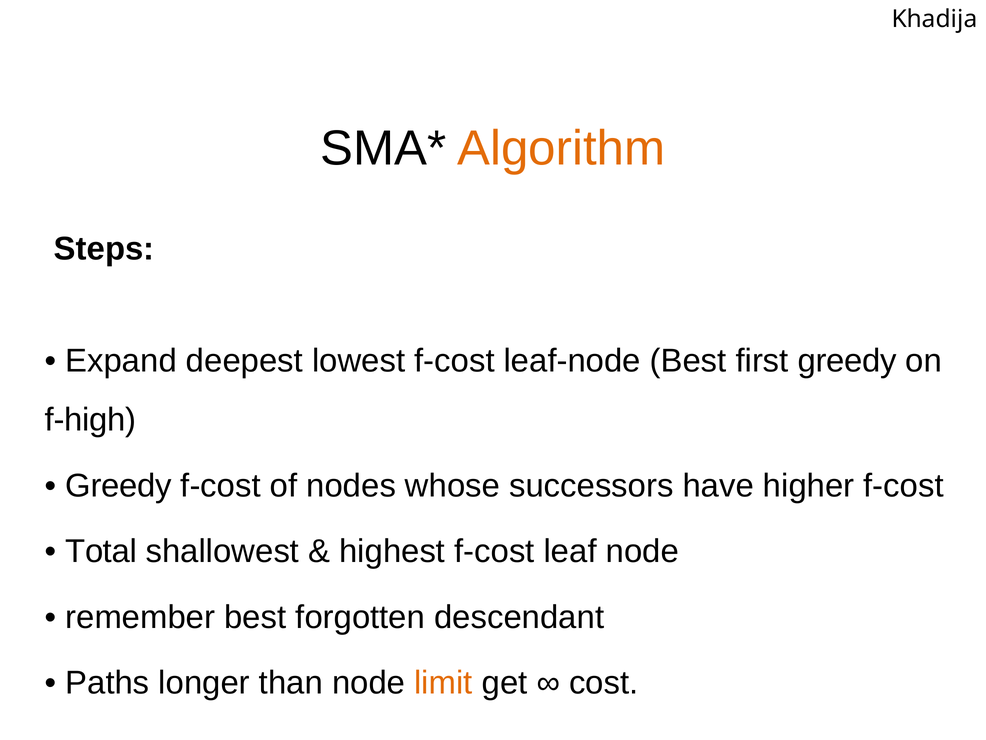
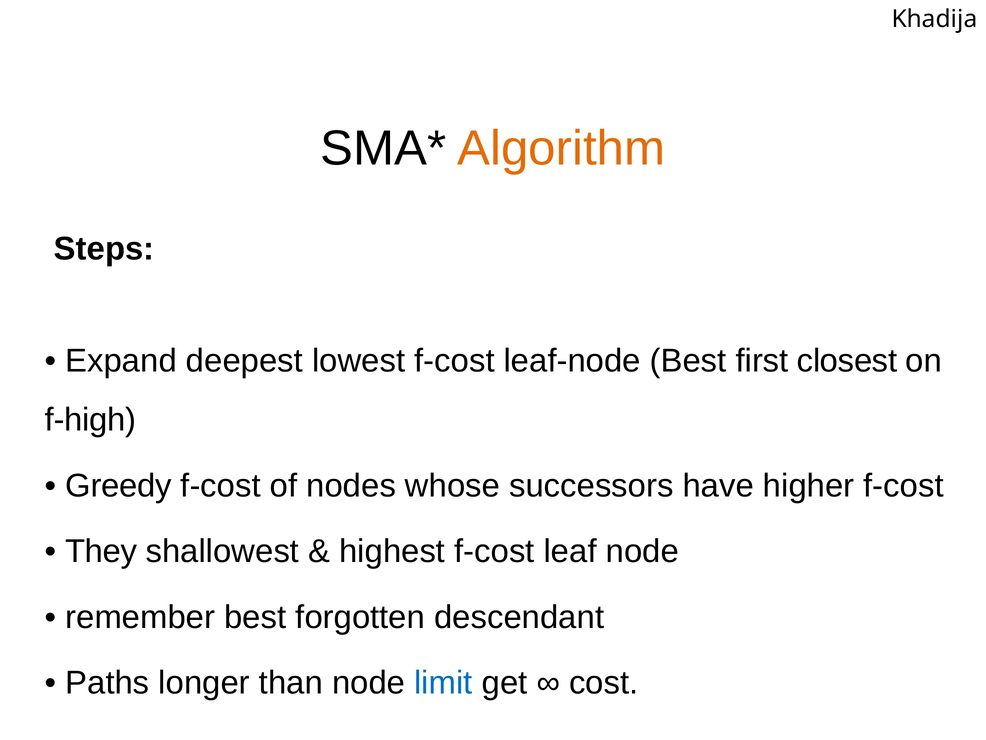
first greedy: greedy -> closest (847, 361)
Total: Total -> They (101, 551)
limit colour: orange -> blue (443, 683)
